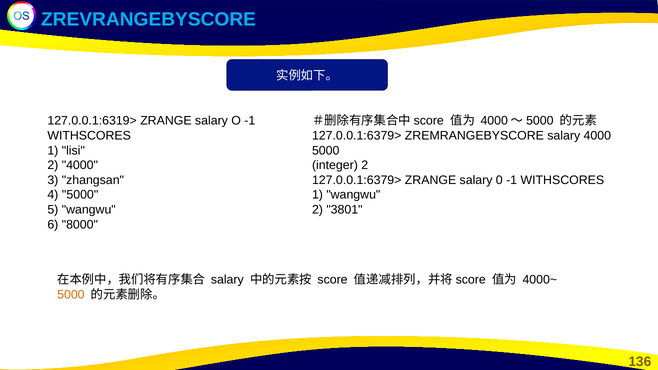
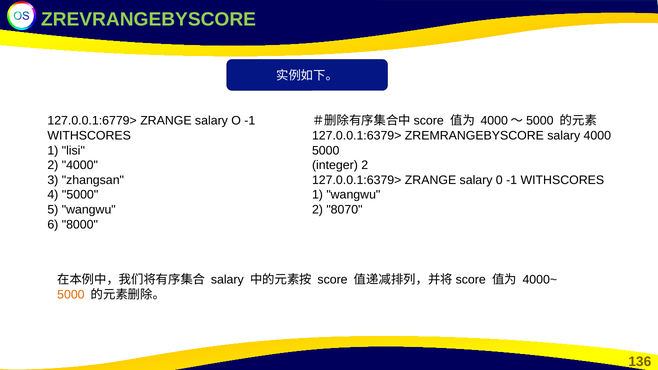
ZREVRANGEBYSCORE colour: light blue -> light green (149, 20)
127.0.0.1:6319>: 127.0.0.1:6319> -> 127.0.0.1:6779> (92, 121)
3801: 3801 -> 8070 (344, 210)
